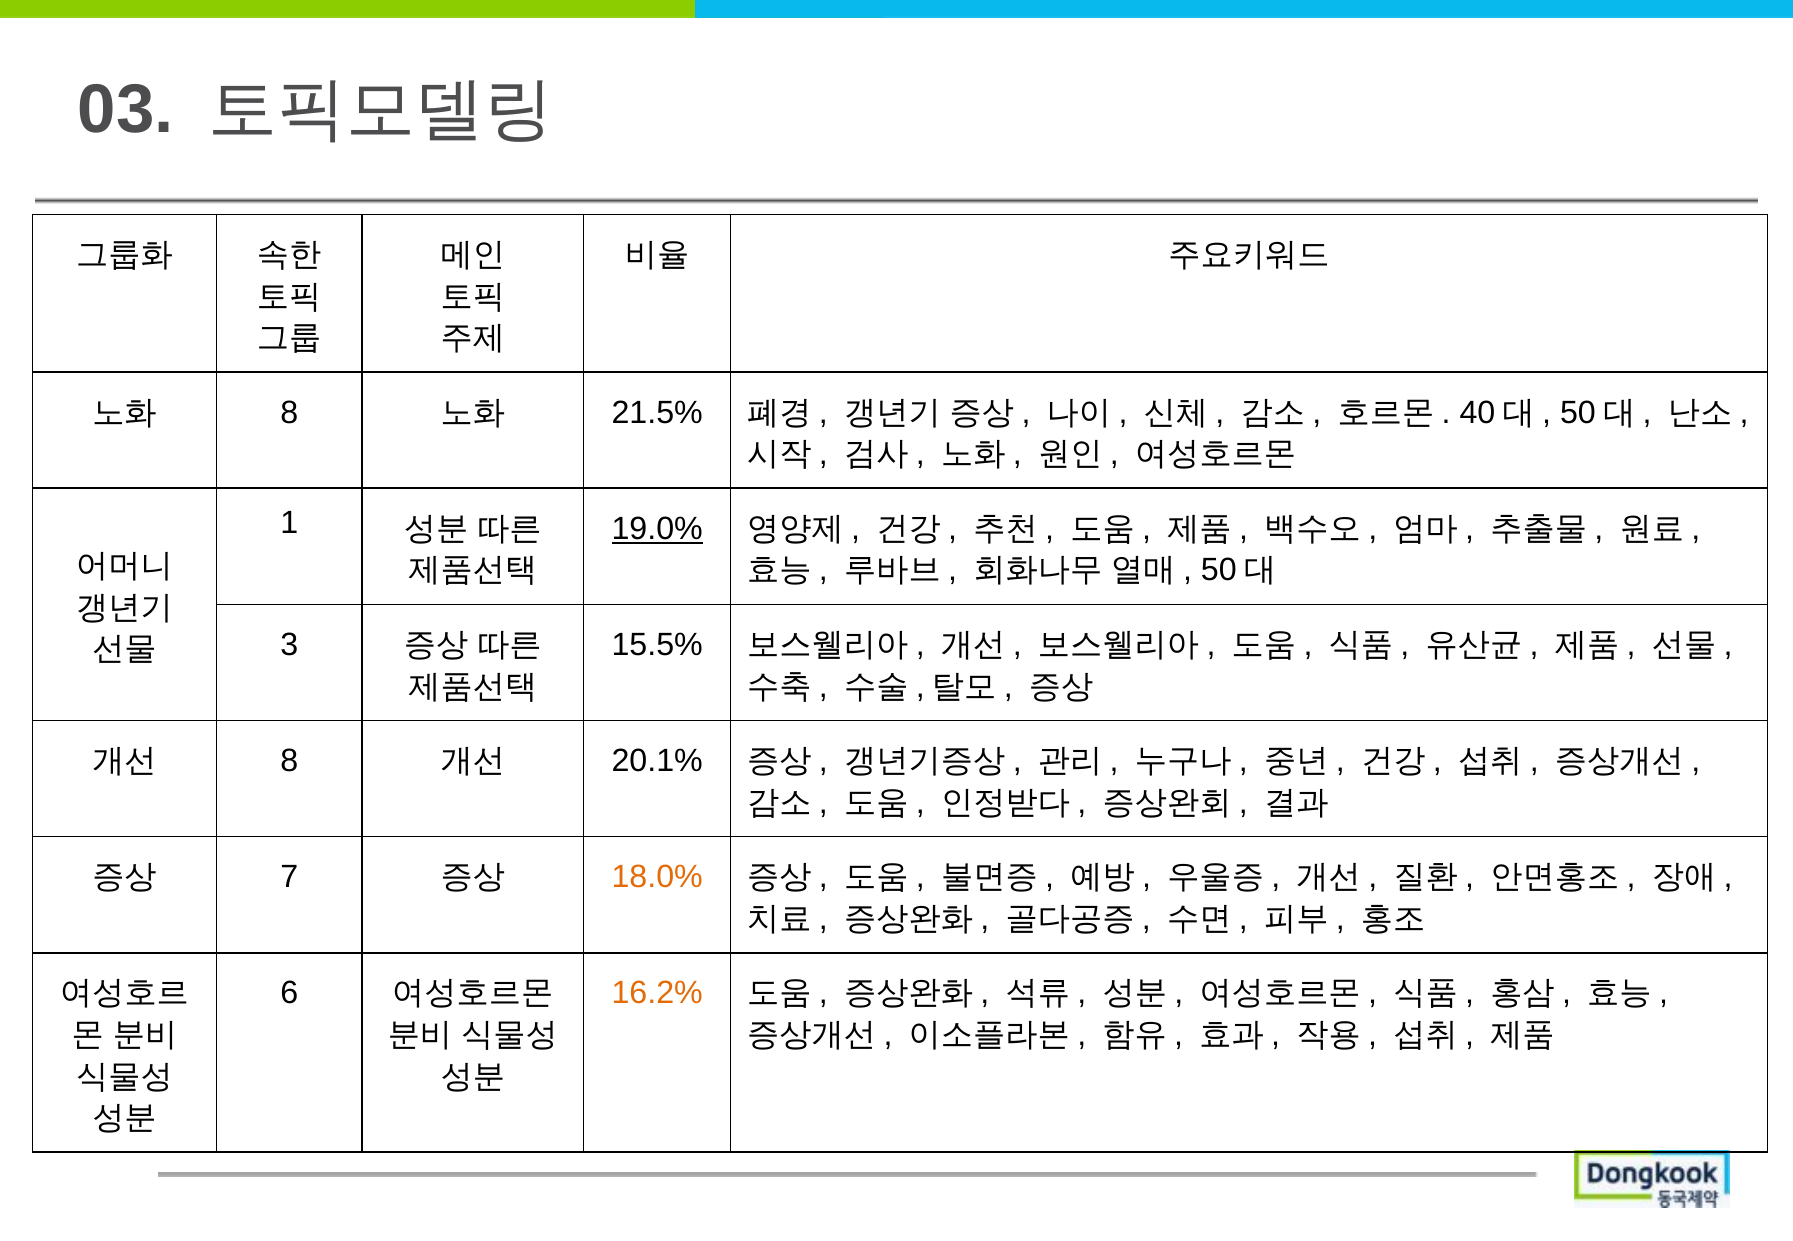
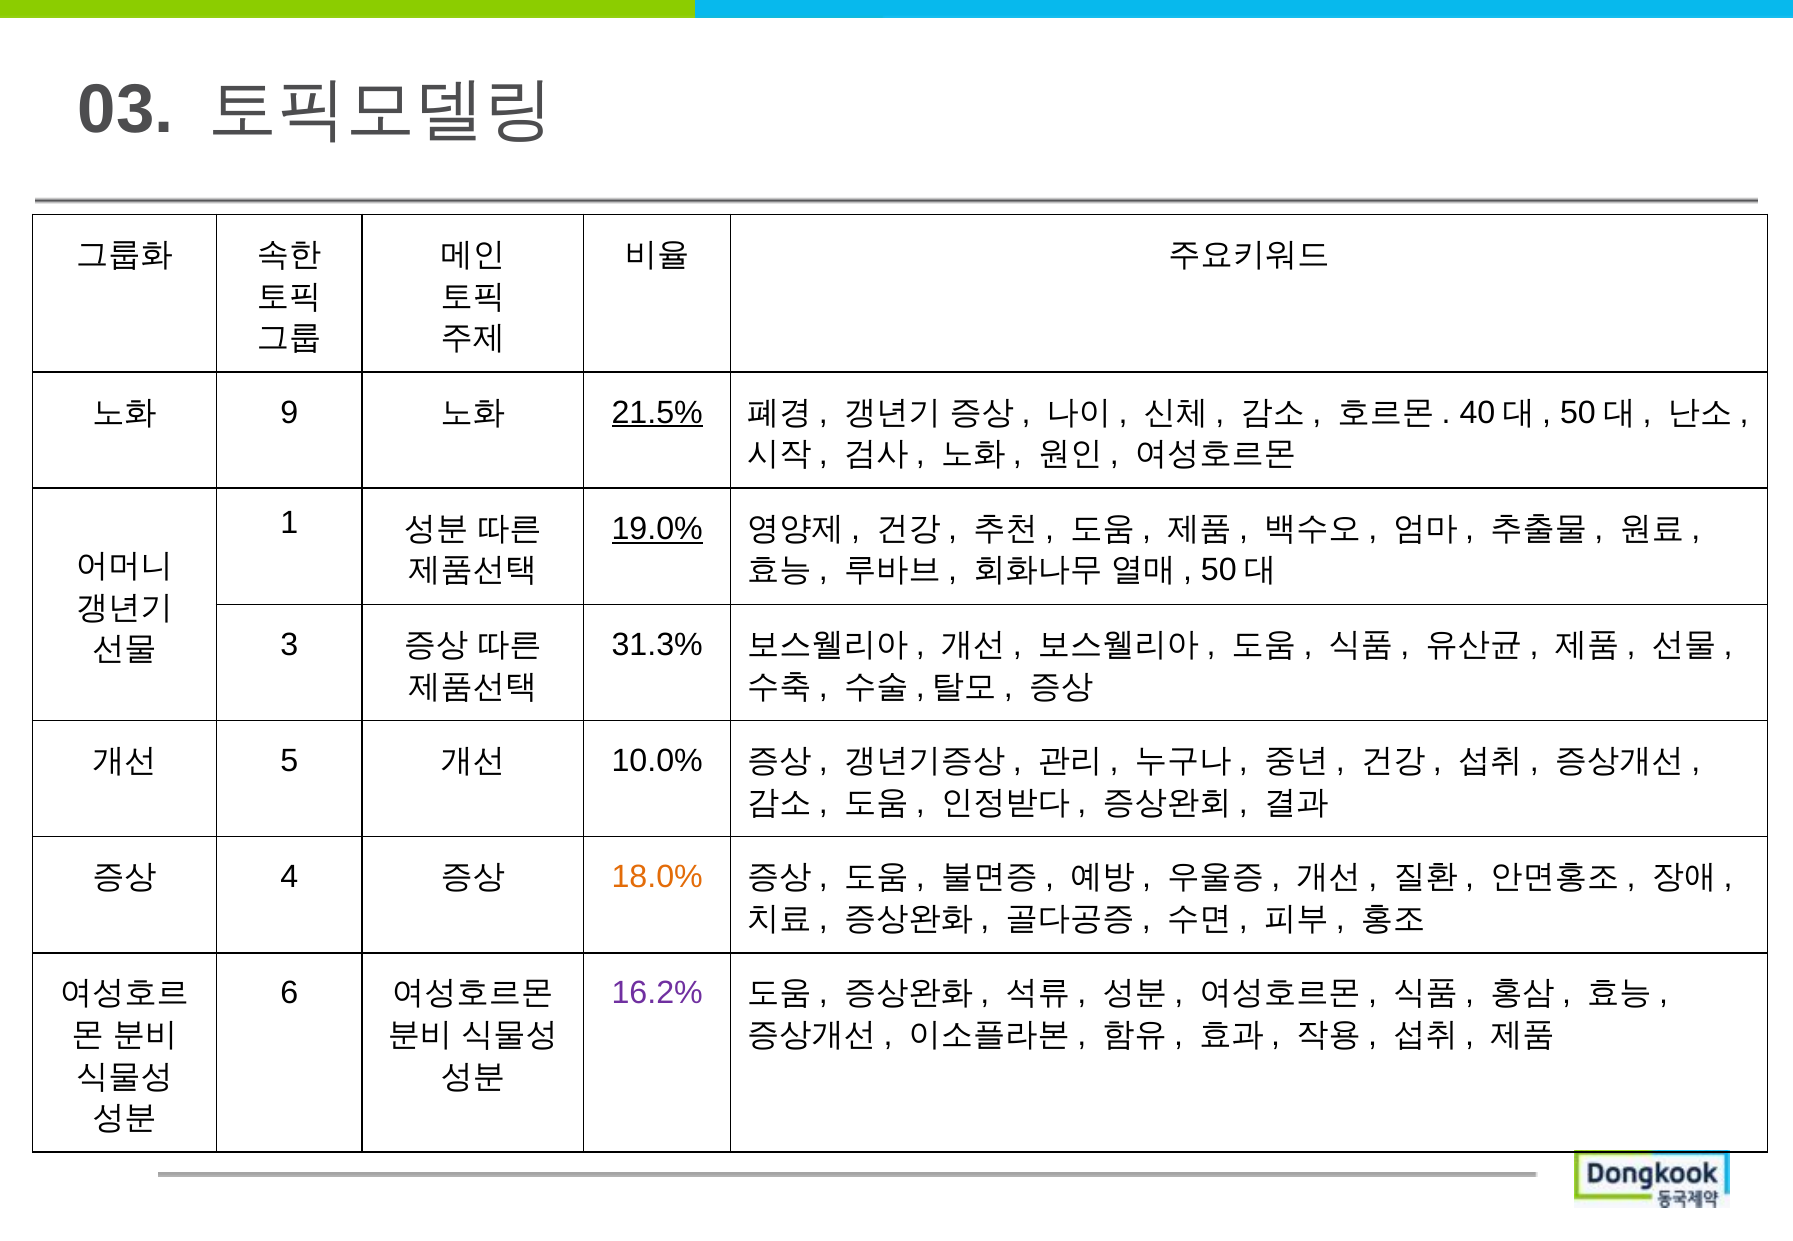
8: 8 -> 9 (289, 413)
21.5% underline: none -> present (657, 413)
15.5%: 15.5% -> 31.3% (657, 645)
8: 8 -> 5 (289, 761)
20.1%: 20.1% -> 10.0% (657, 761)
7: 7 -> 4 (289, 877)
16.2% colour: orange -> purple (657, 994)
